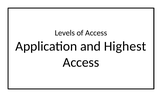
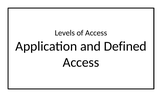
Highest: Highest -> Defined (125, 46)
